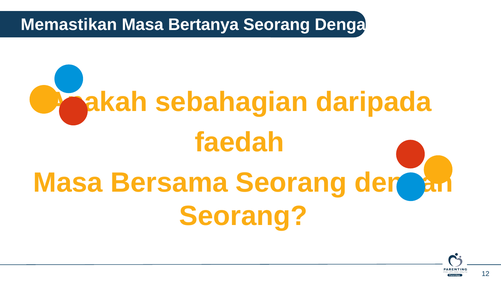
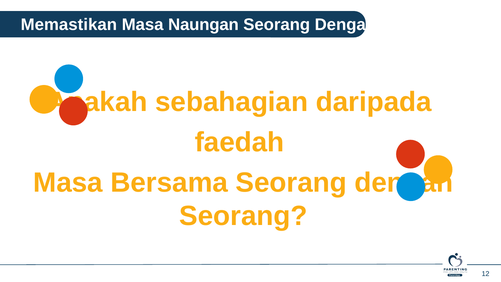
Bertanya: Bertanya -> Naungan (203, 25)
